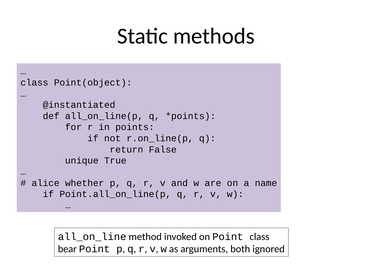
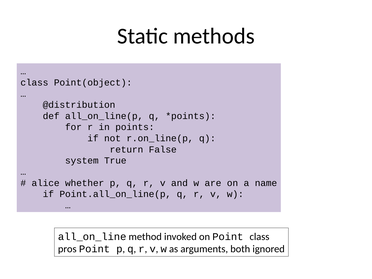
@instantiated: @instantiated -> @distribution (79, 105)
unique: unique -> system (82, 161)
bear: bear -> pros (67, 249)
